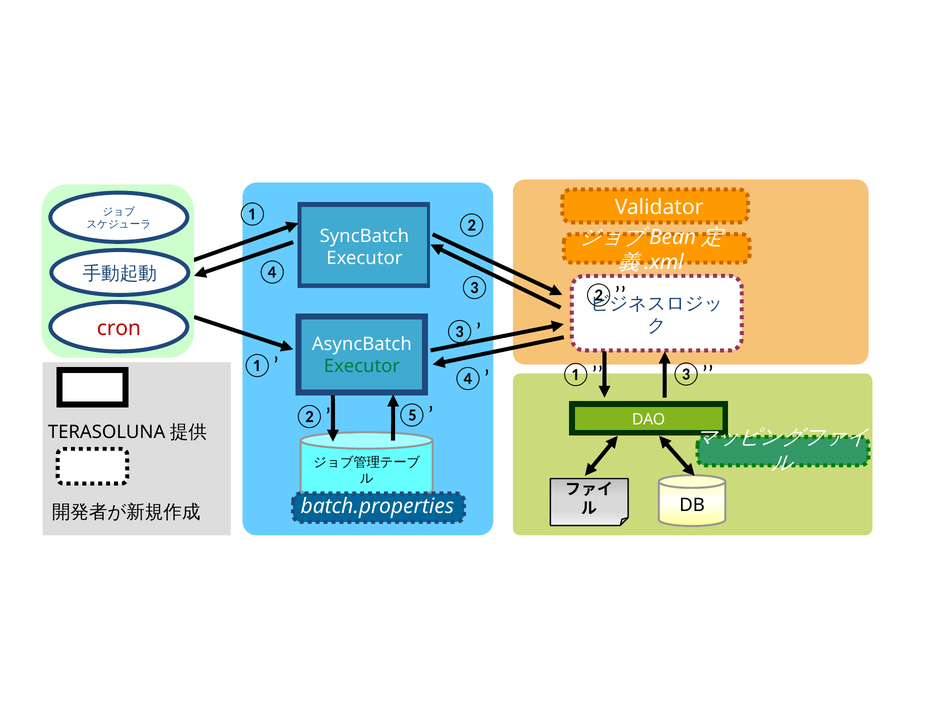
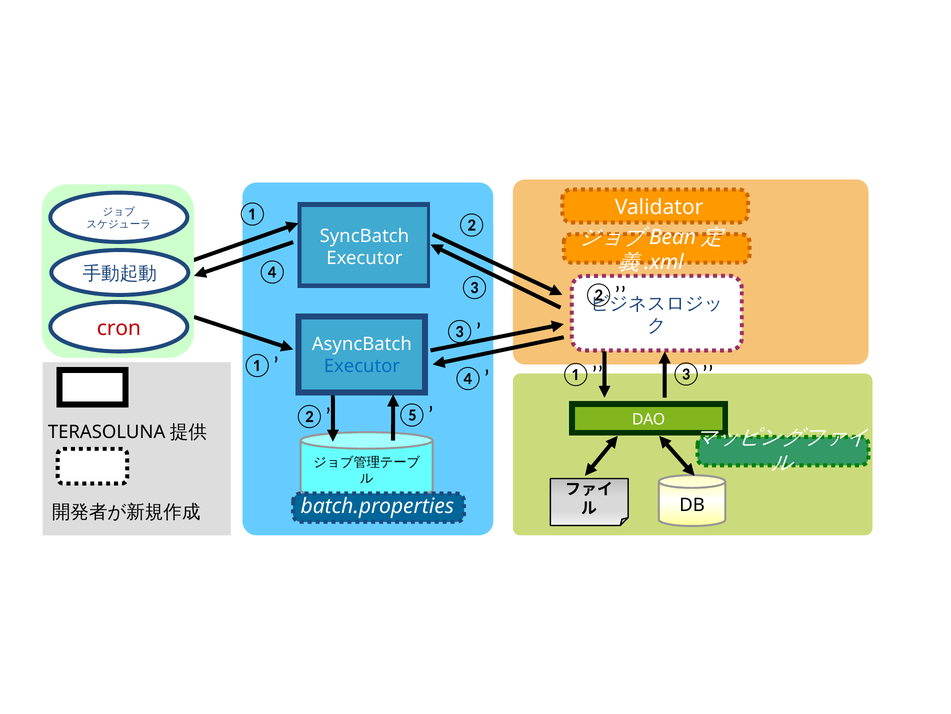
Executor colour: green -> blue (362, 366)
